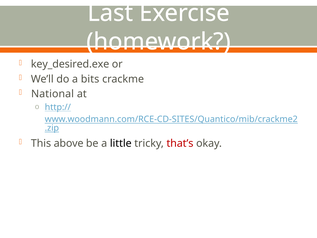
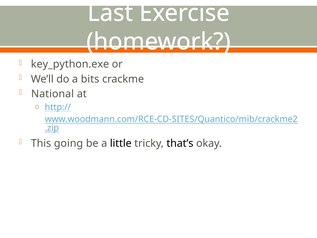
key_desired.exe: key_desired.exe -> key_python.exe (70, 64)
above: above -> going (68, 143)
that’s colour: red -> black (180, 143)
